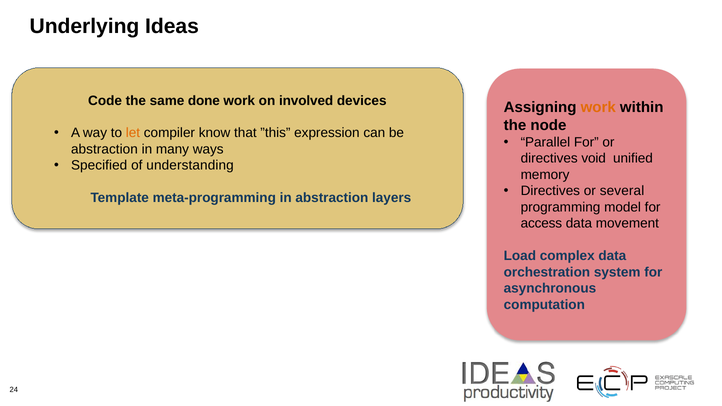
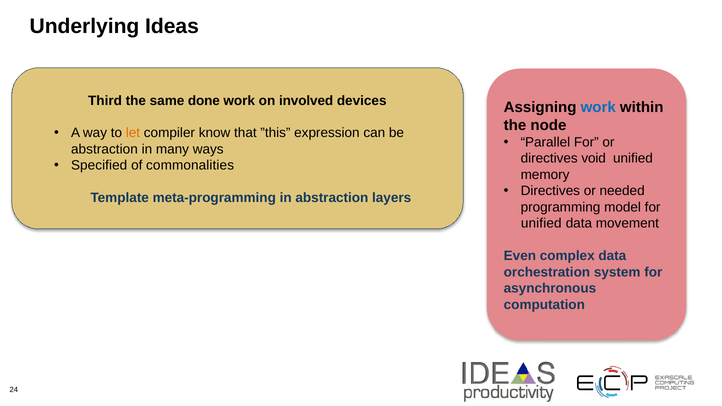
Code: Code -> Third (105, 101)
work colour: orange -> blue (598, 107)
understanding: understanding -> commonalities (190, 166)
several: several -> needed (622, 191)
access: access -> unified (541, 224)
Load: Load -> Even (520, 256)
